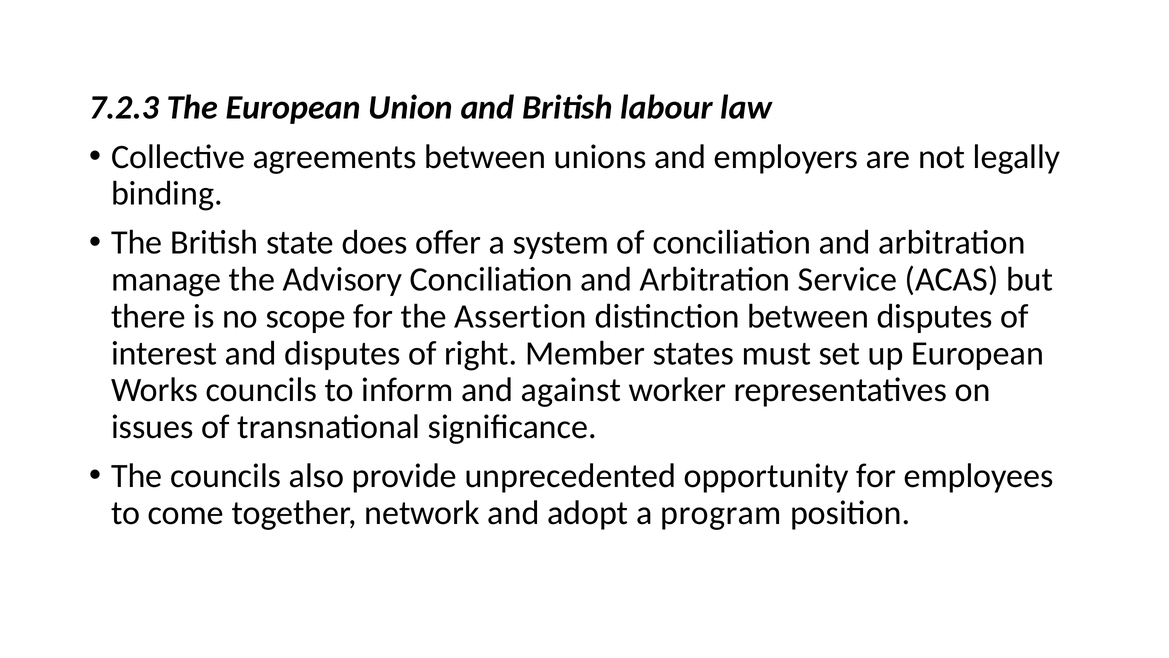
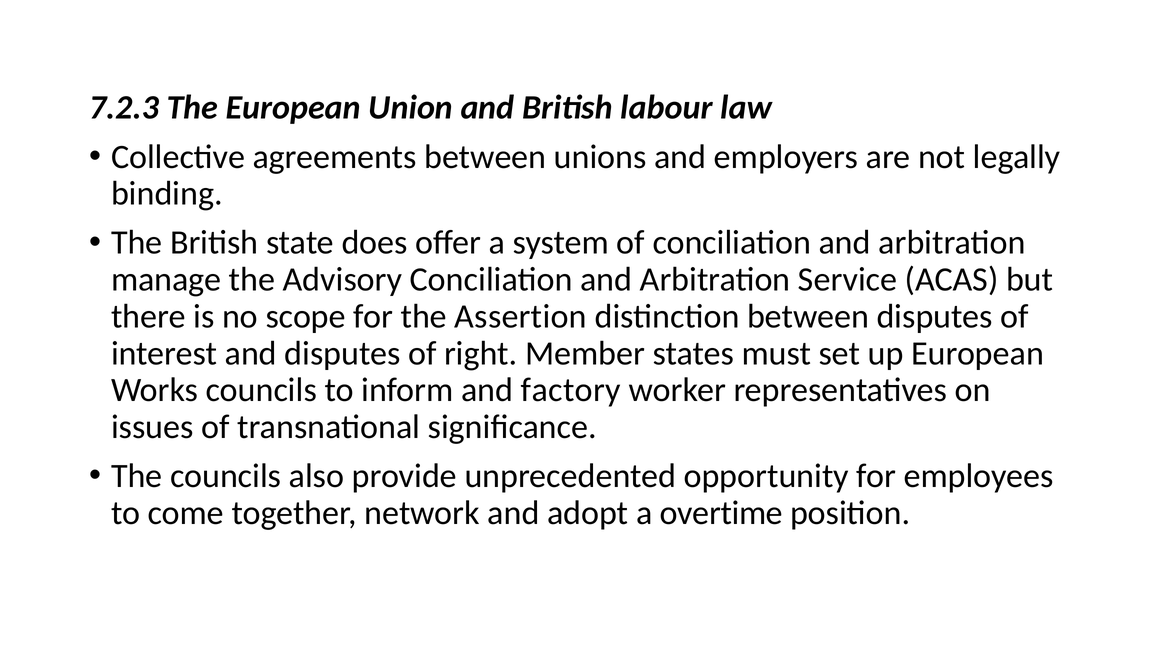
against: against -> factory (571, 390)
program: program -> overtime (721, 513)
